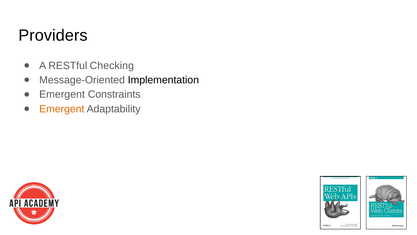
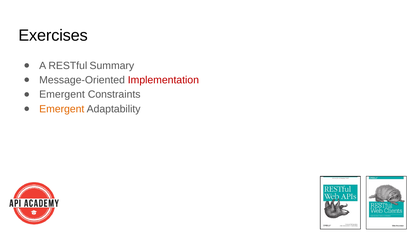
Providers: Providers -> Exercises (53, 35)
Checking: Checking -> Summary (112, 66)
Implementation colour: black -> red (163, 80)
